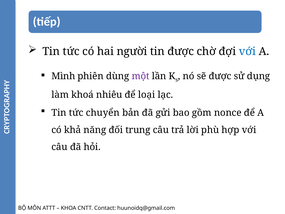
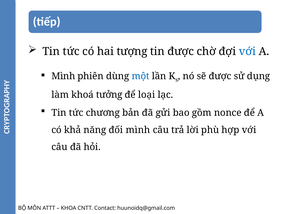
người: người -> tượng (132, 51)
một colour: purple -> blue (141, 76)
nhiêu: nhiêu -> tưởng (109, 95)
chuyển: chuyển -> chương (103, 113)
đối trung: trung -> mình (138, 130)
